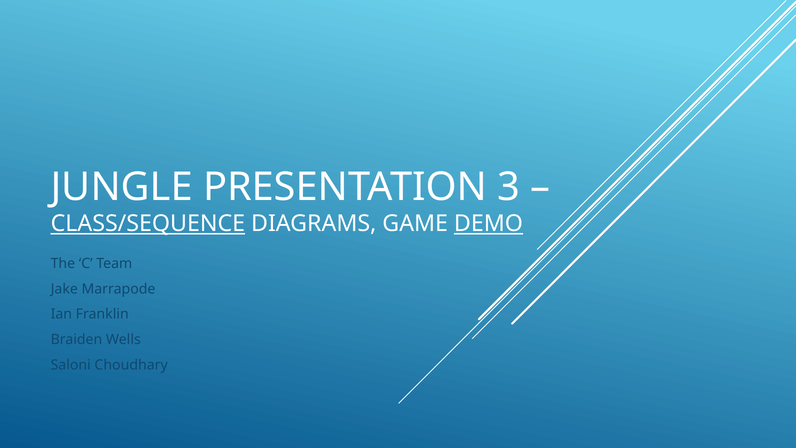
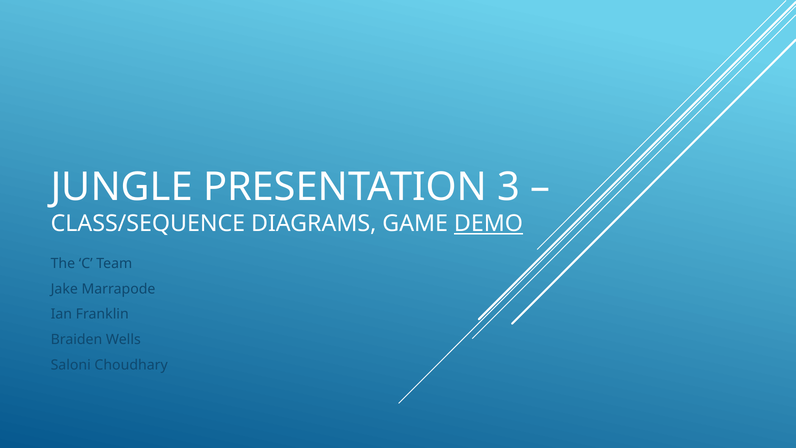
CLASS/SEQUENCE underline: present -> none (148, 223)
